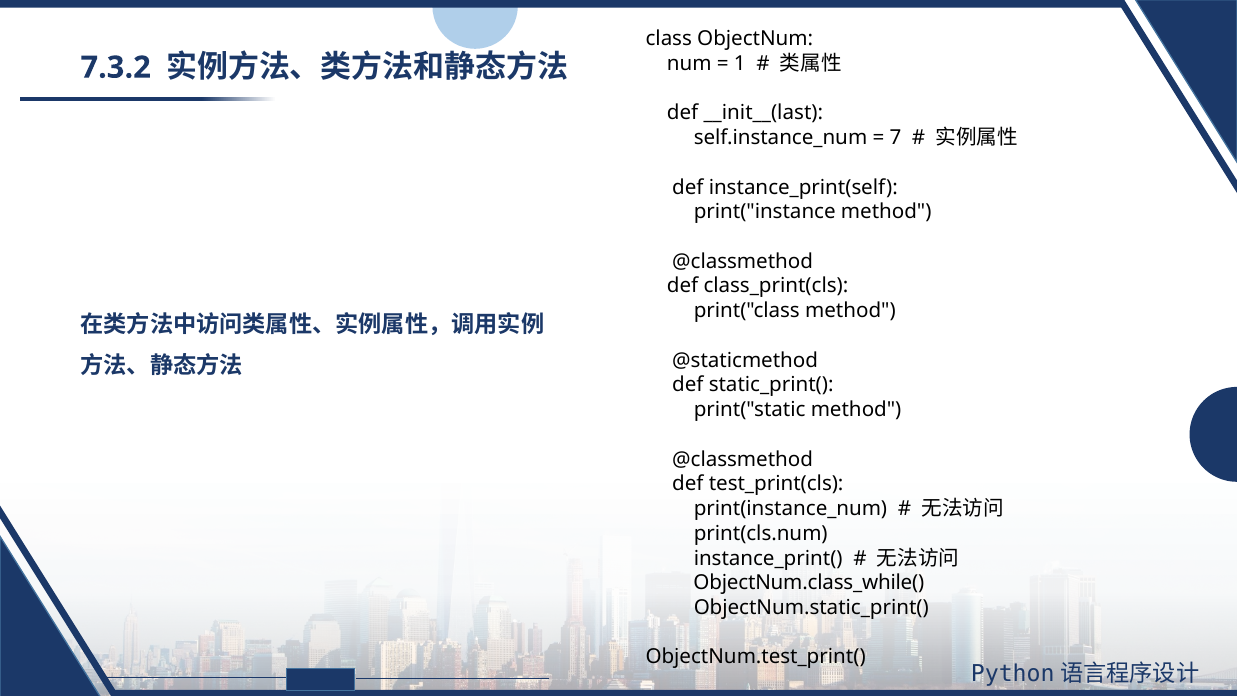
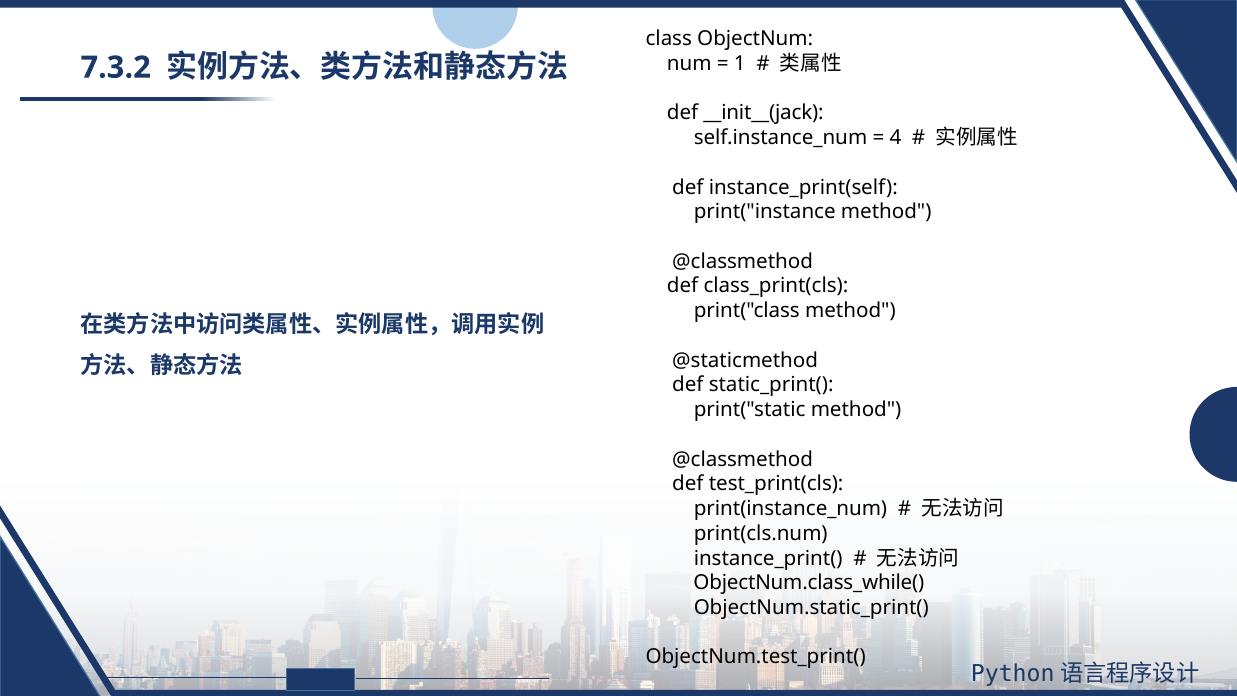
__init__(last: __init__(last -> __init__(jack (763, 113)
7: 7 -> 4 (895, 138)
